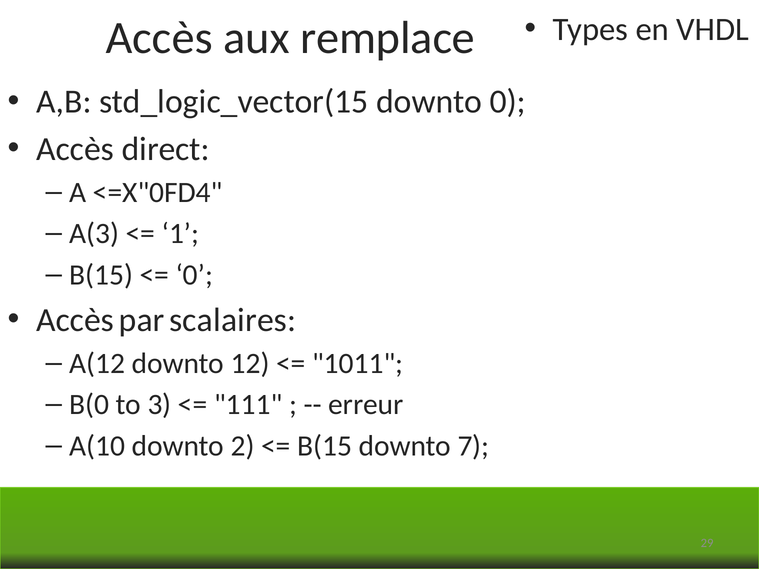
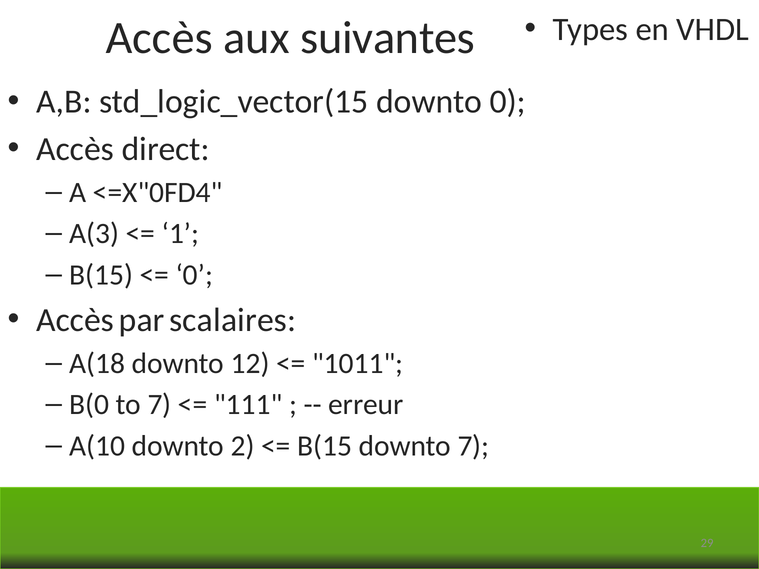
remplace: remplace -> suivantes (388, 38)
A(12: A(12 -> A(18 (97, 364)
to 3: 3 -> 7 (159, 405)
